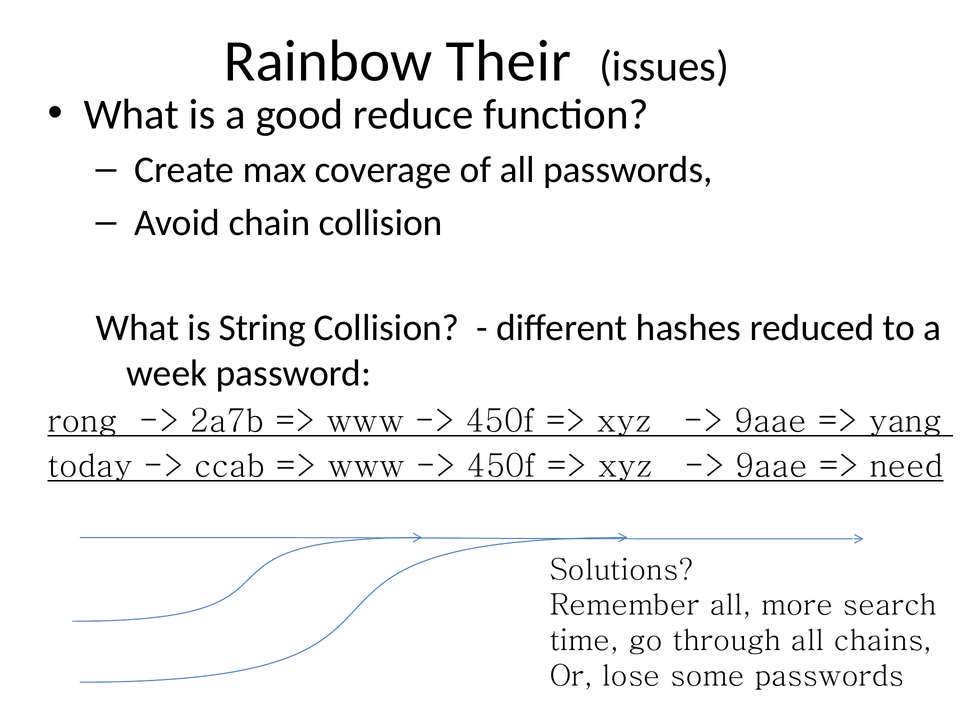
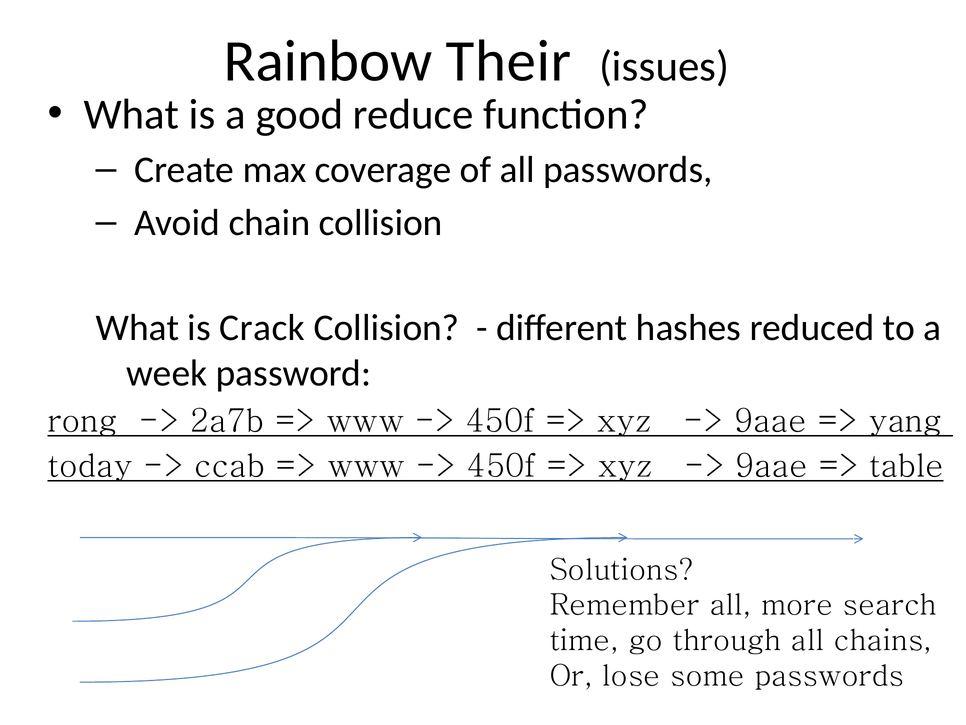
String: String -> Crack (262, 328)
need: need -> table (907, 466)
